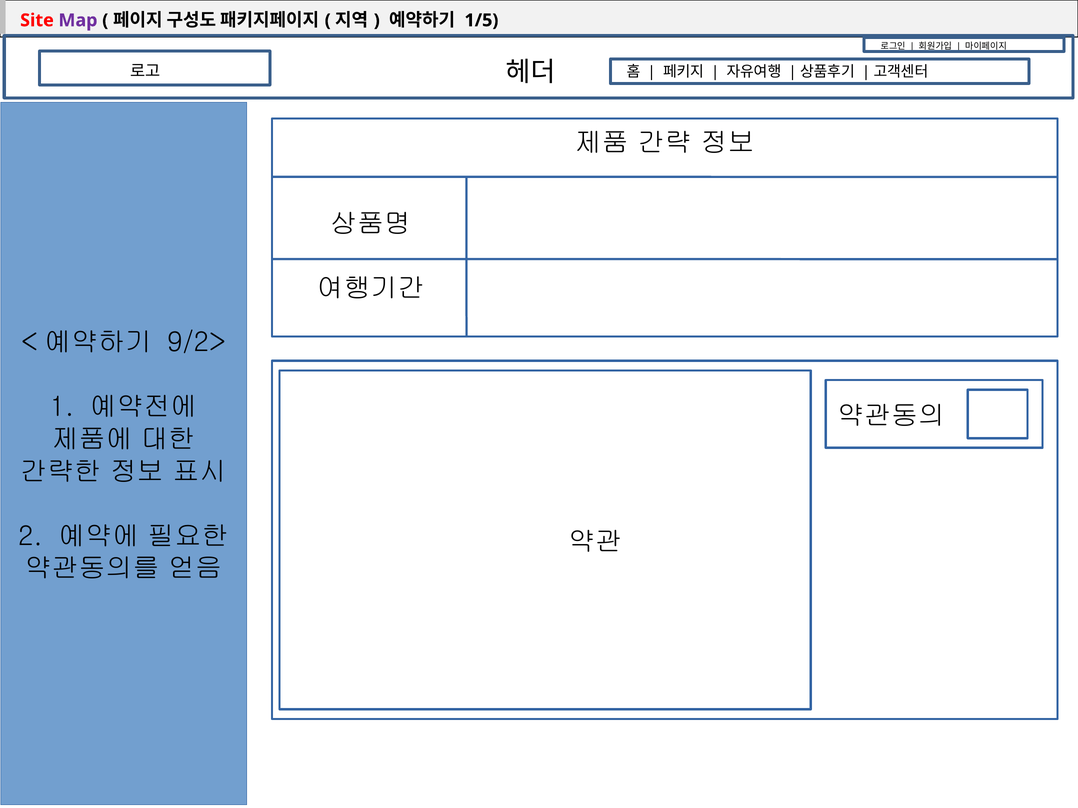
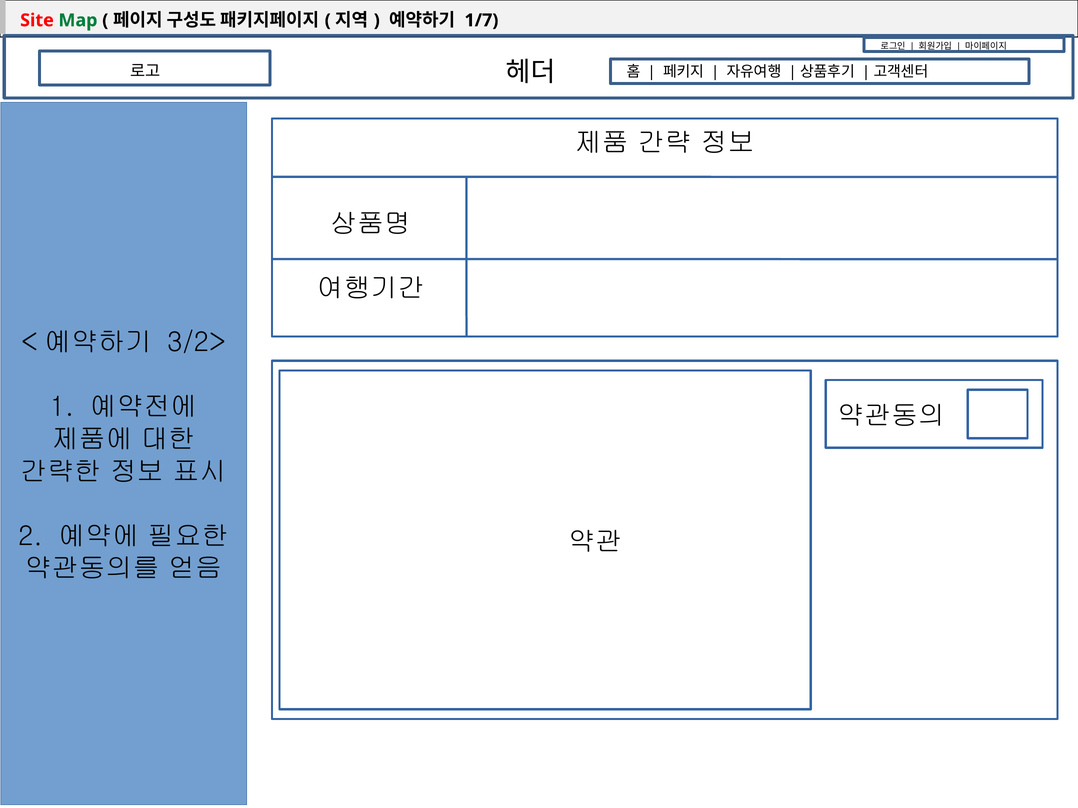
Map colour: purple -> green (78, 20)
1/5: 1/5 -> 1/7 (481, 20)
9/2>: 9/2> -> 3/2> (197, 343)
